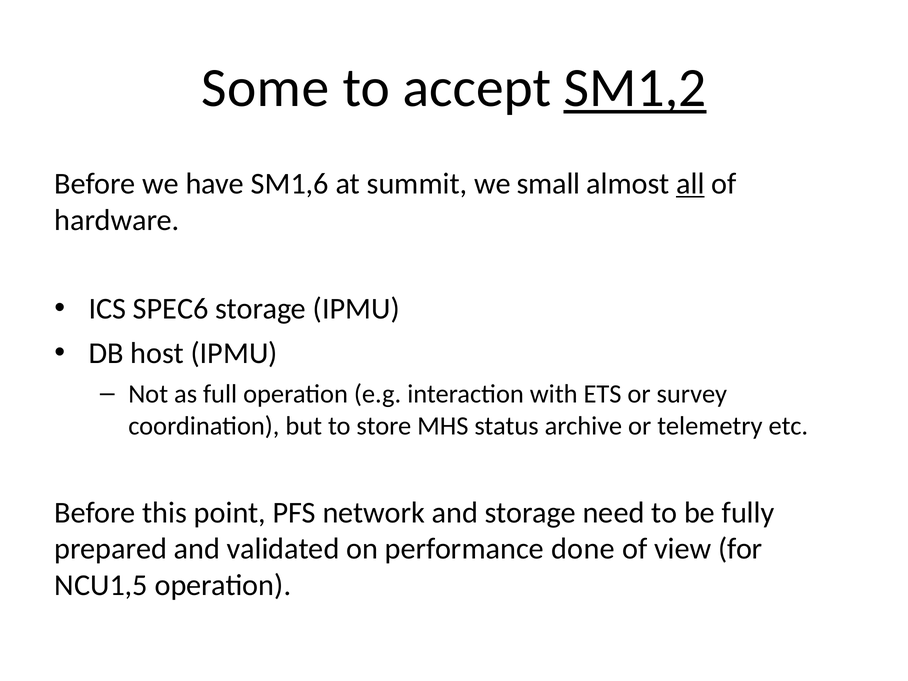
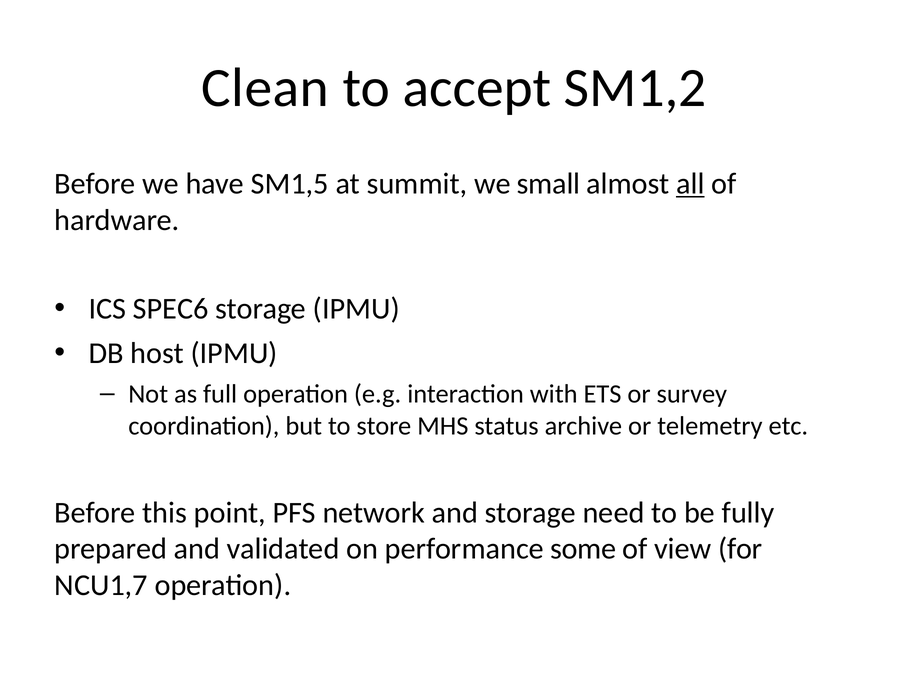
Some: Some -> Clean (265, 88)
SM1,2 underline: present -> none (635, 88)
SM1,6: SM1,6 -> SM1,5 (290, 184)
done: done -> some (583, 549)
NCU1,5: NCU1,5 -> NCU1,7 (101, 585)
